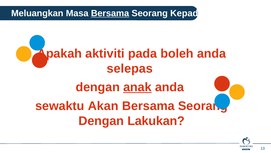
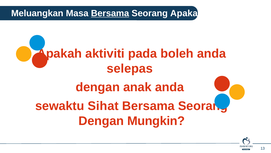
Seorang Kepada: Kepada -> Apakah (187, 13)
anak underline: present -> none (137, 87)
Akan: Akan -> Sihat (103, 106)
Lakukan: Lakukan -> Mungkin (156, 121)
